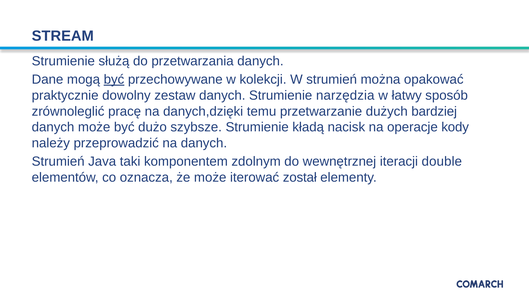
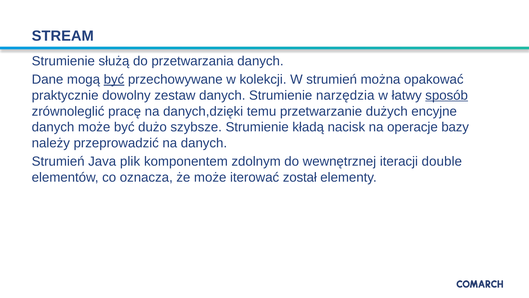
sposób underline: none -> present (447, 95)
bardziej: bardziej -> encyjne (434, 111)
kody: kody -> bazy (455, 127)
taki: taki -> plik (130, 161)
